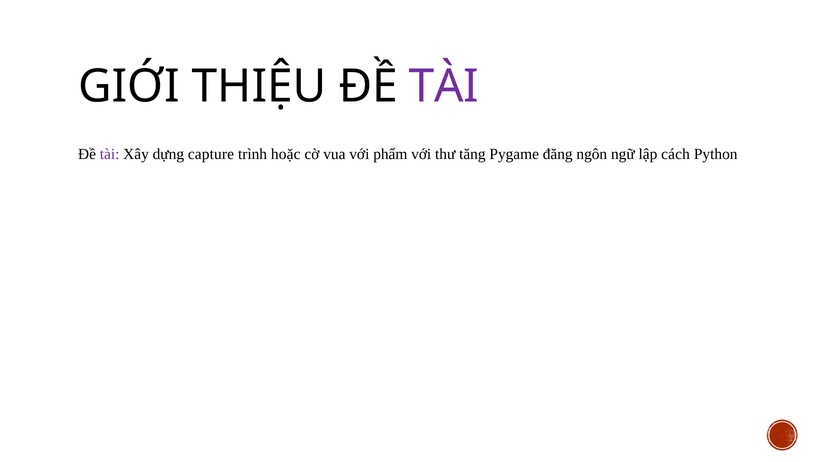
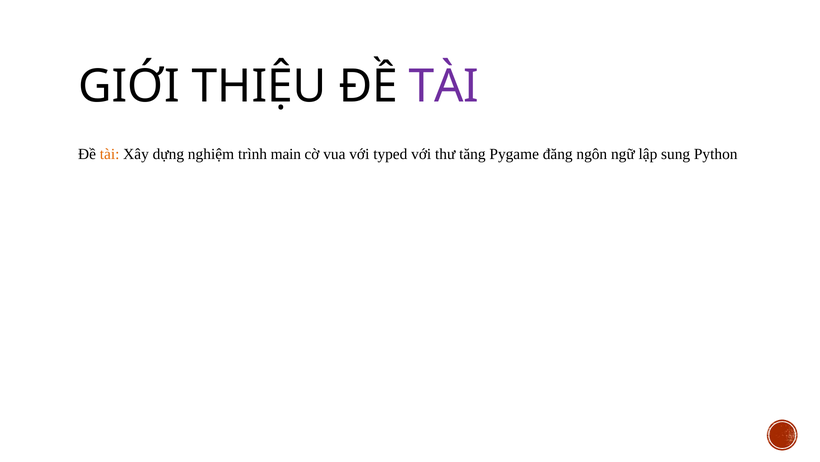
tài colour: purple -> orange (110, 154)
capture: capture -> nghiệm (211, 154)
hoặc: hoặc -> main (286, 154)
phẩm: phẩm -> typed (390, 154)
cách: cách -> sung (676, 154)
